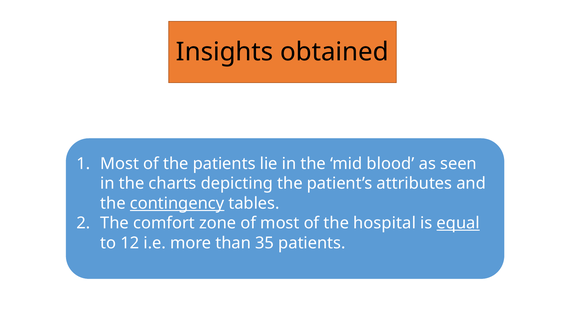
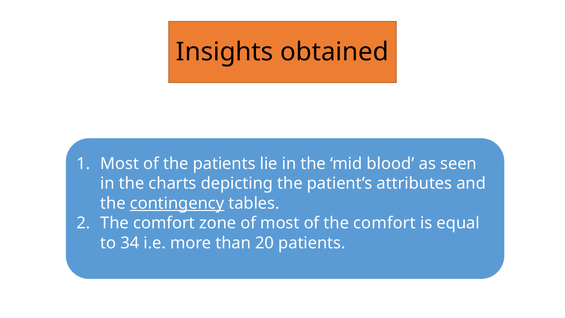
of the hospital: hospital -> comfort (385, 223)
equal underline: present -> none (458, 223)
12: 12 -> 34 (130, 243)
35: 35 -> 20 (265, 243)
